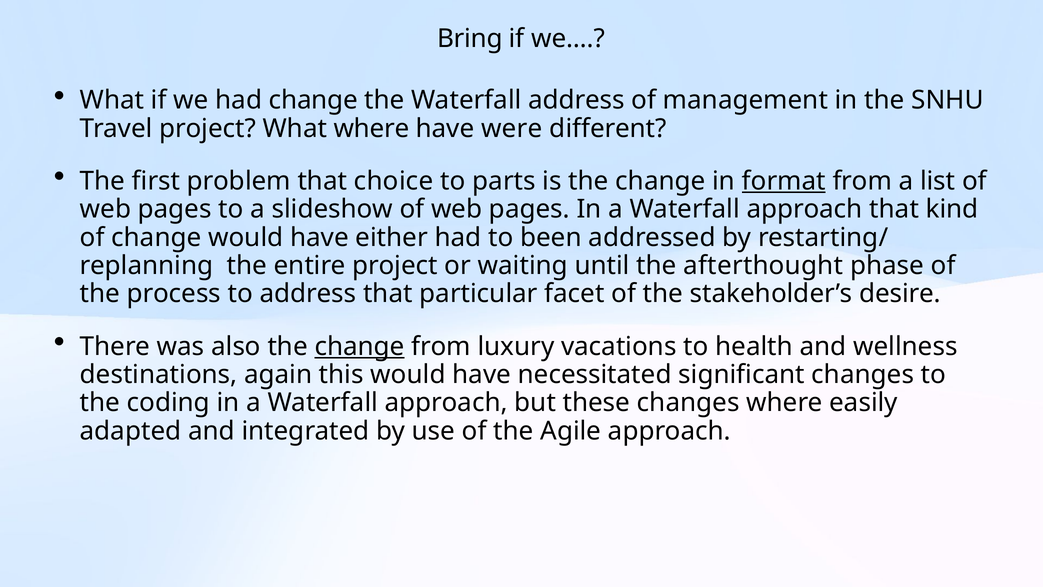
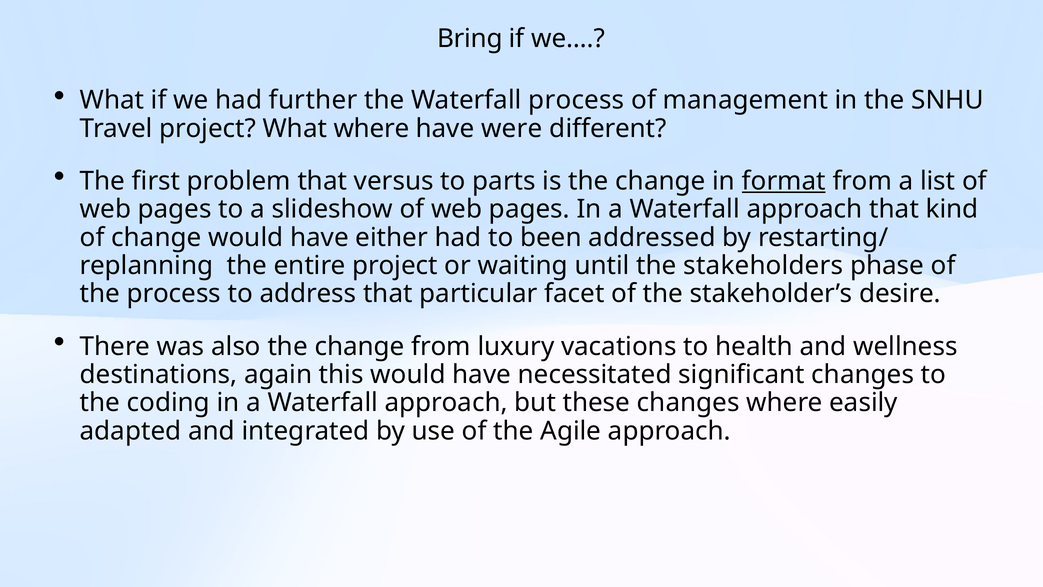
had change: change -> further (313, 100)
Waterfall address: address -> process (576, 100)
choice: choice -> versus (394, 181)
afterthought: afterthought -> stakeholders (763, 265)
change underline: present -> none (360, 346)
